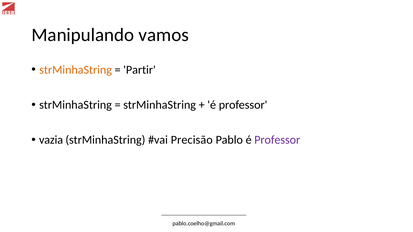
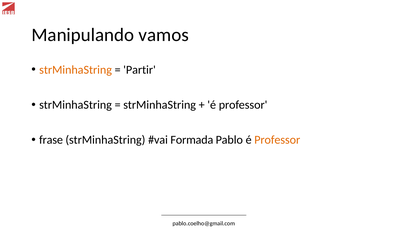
vazia: vazia -> frase (51, 140)
Precisão: Precisão -> Formada (192, 140)
Professor colour: purple -> orange (277, 140)
